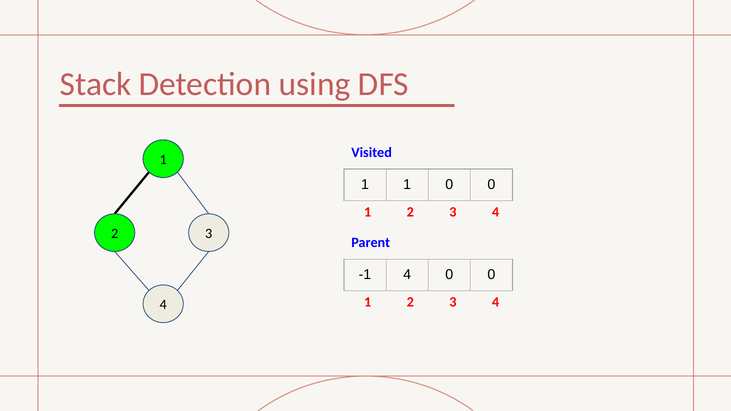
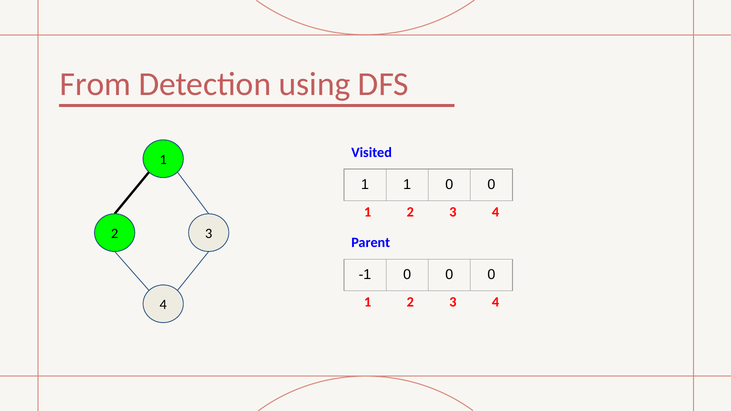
Stack: Stack -> From (96, 84)
-1 4: 4 -> 0 (407, 275)
